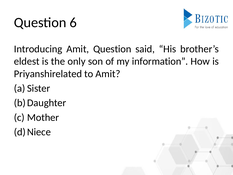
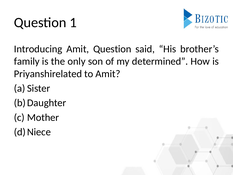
6: 6 -> 1 (73, 23)
eldest: eldest -> family (27, 61)
information: information -> determined (160, 61)
